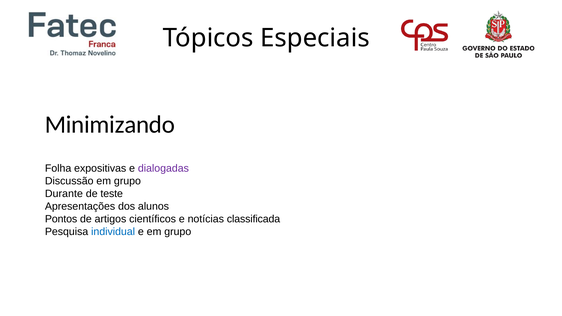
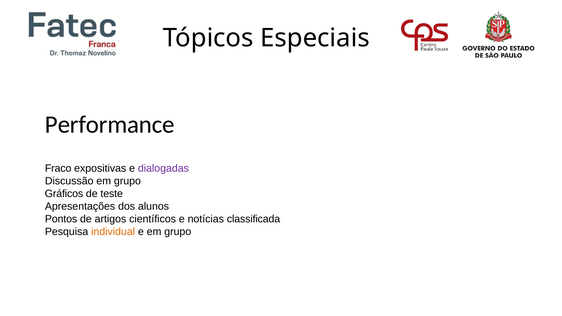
Minimizando: Minimizando -> Performance (110, 124)
Folha: Folha -> Fraco (58, 168)
Durante: Durante -> Gráficos (64, 194)
individual colour: blue -> orange (113, 232)
